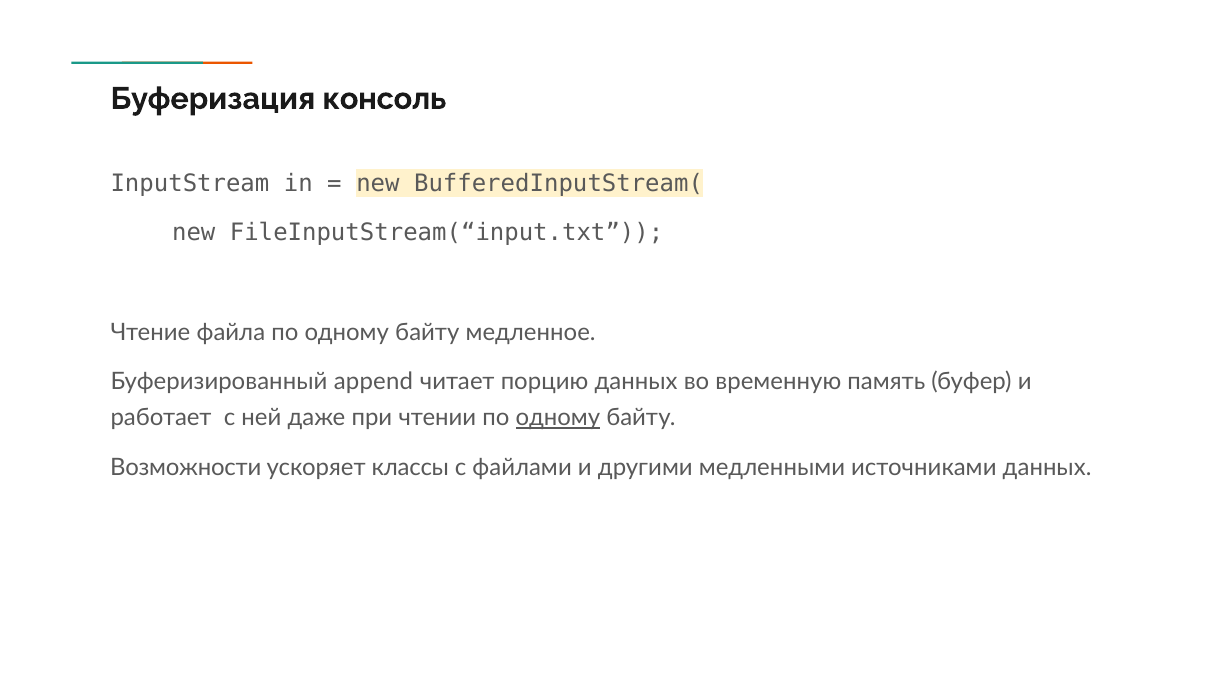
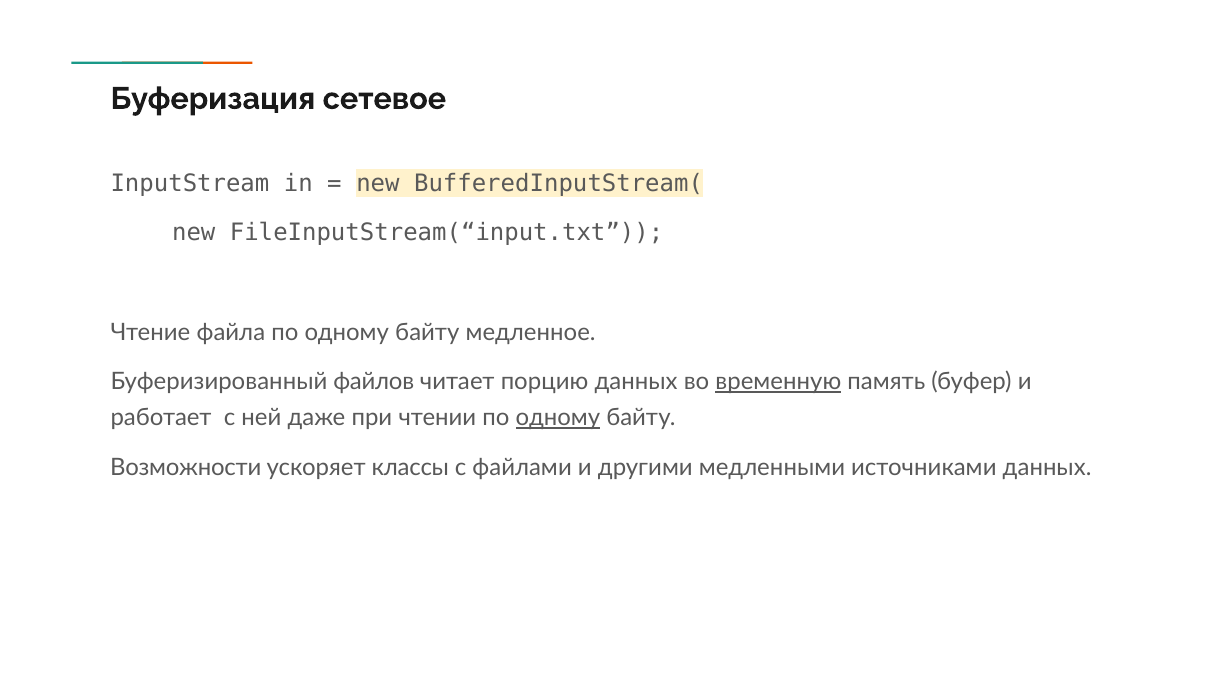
консоль: консоль -> сетевое (384, 99)
append: append -> файлов (374, 382)
временную underline: none -> present (778, 382)
